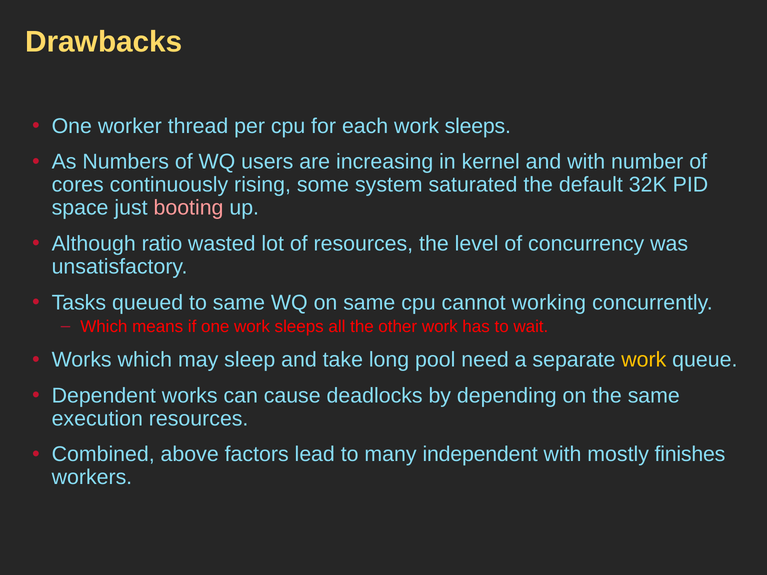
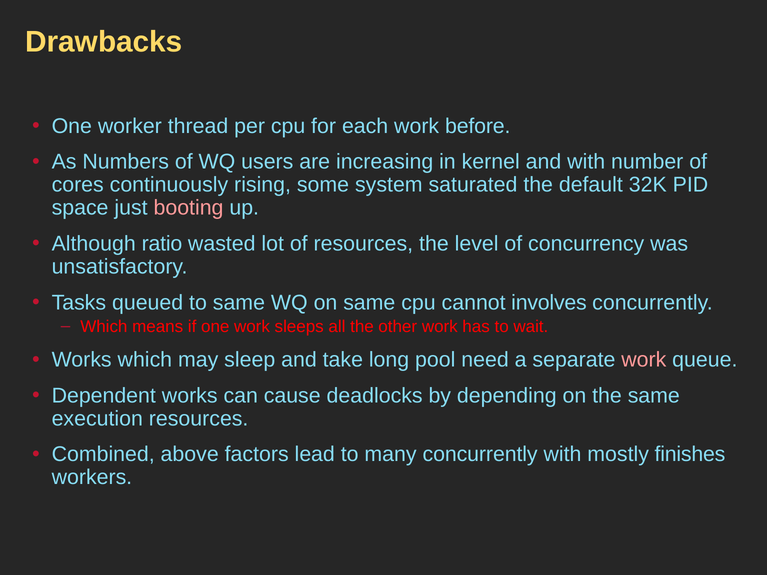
each work sleeps: sleeps -> before (478, 126)
working: working -> involves (549, 303)
work colour: yellow -> pink (644, 360)
many independent: independent -> concurrently (480, 455)
